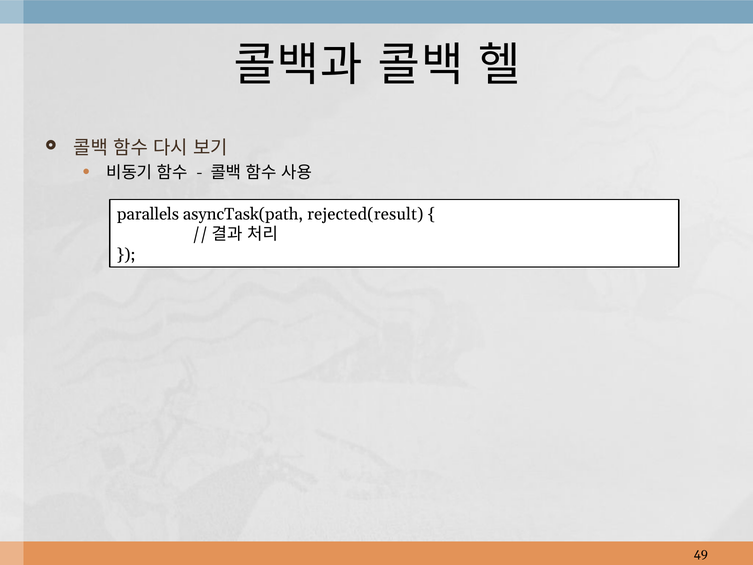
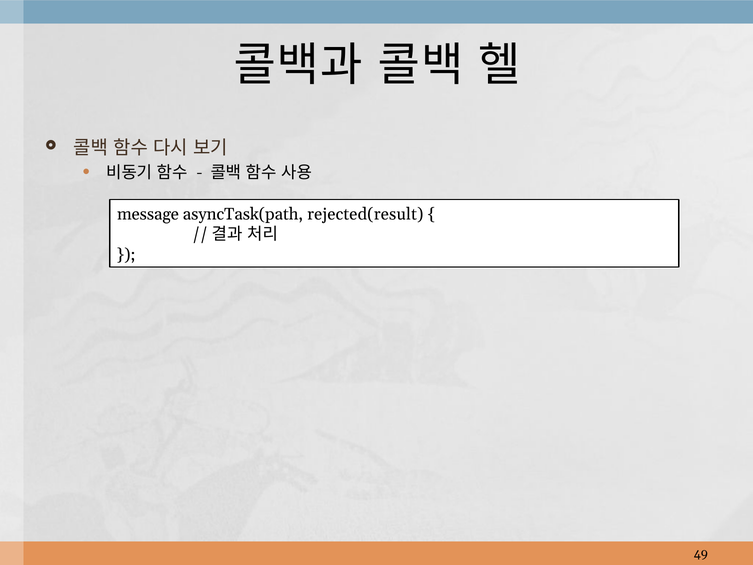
parallels: parallels -> message (148, 214)
